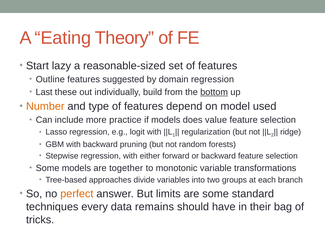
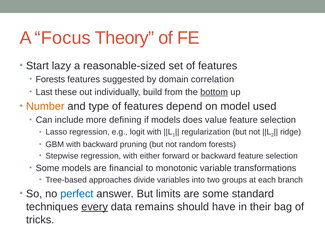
Eating: Eating -> Focus (63, 38)
Outline: Outline -> Forests (50, 79)
domain regression: regression -> correlation (212, 79)
practice: practice -> defining (125, 120)
together: together -> financial (126, 168)
perfect colour: orange -> blue (77, 194)
every underline: none -> present (95, 207)
